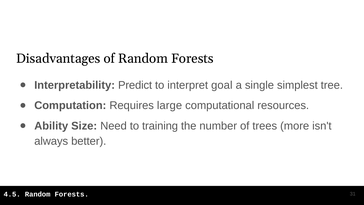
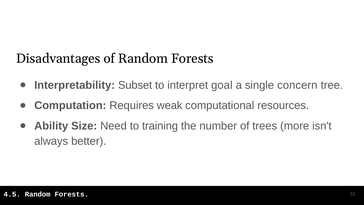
Predict: Predict -> Subset (135, 85)
simplest: simplest -> concern (297, 85)
large: large -> weak (170, 105)
